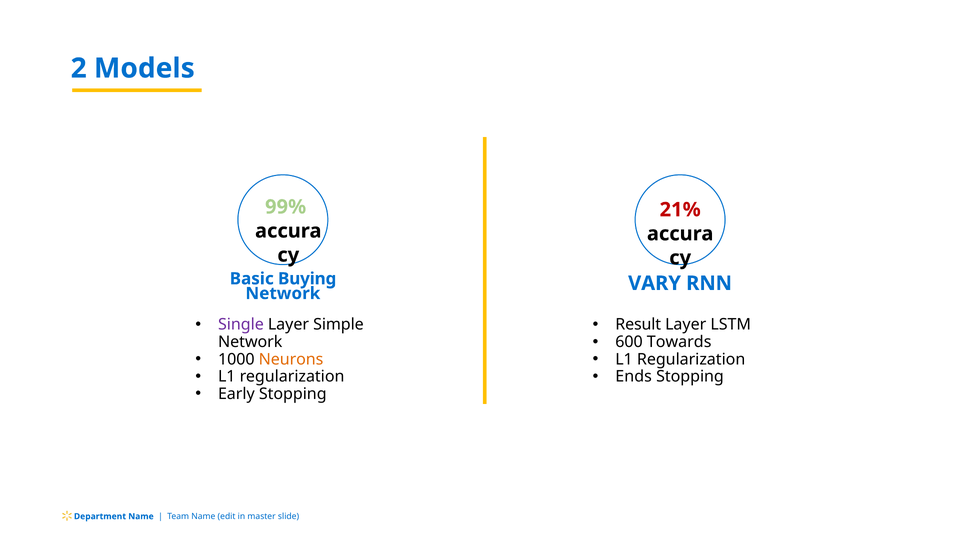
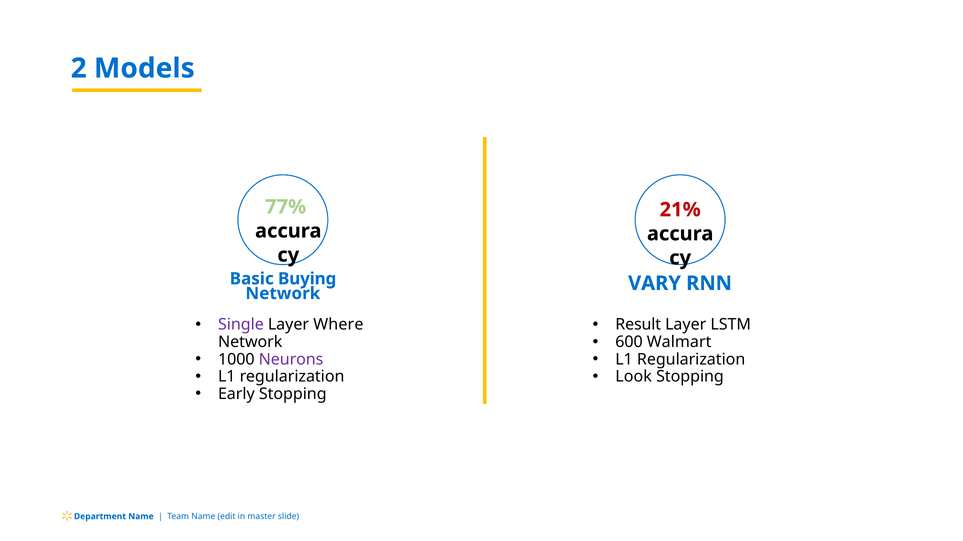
99%: 99% -> 77% (286, 207)
Simple: Simple -> Where (338, 325)
Towards: Towards -> Walmart (679, 342)
Neurons colour: orange -> purple (291, 360)
Ends: Ends -> Look (634, 377)
